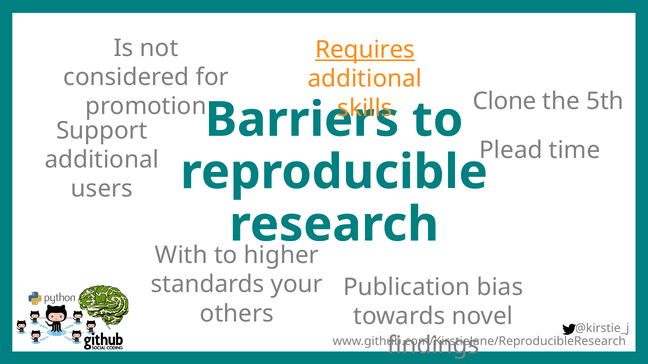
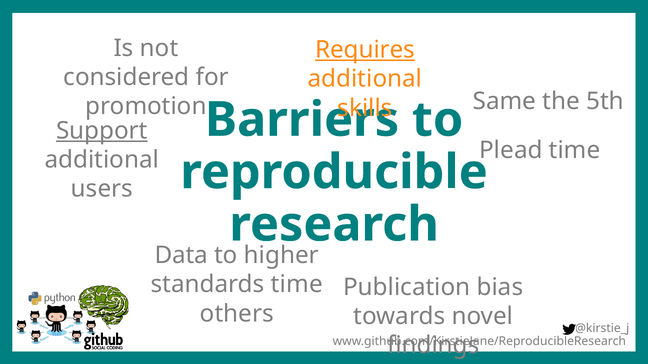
Clone: Clone -> Same (504, 101)
Support underline: none -> present (102, 131)
With: With -> Data (181, 256)
standards your: your -> time (297, 285)
